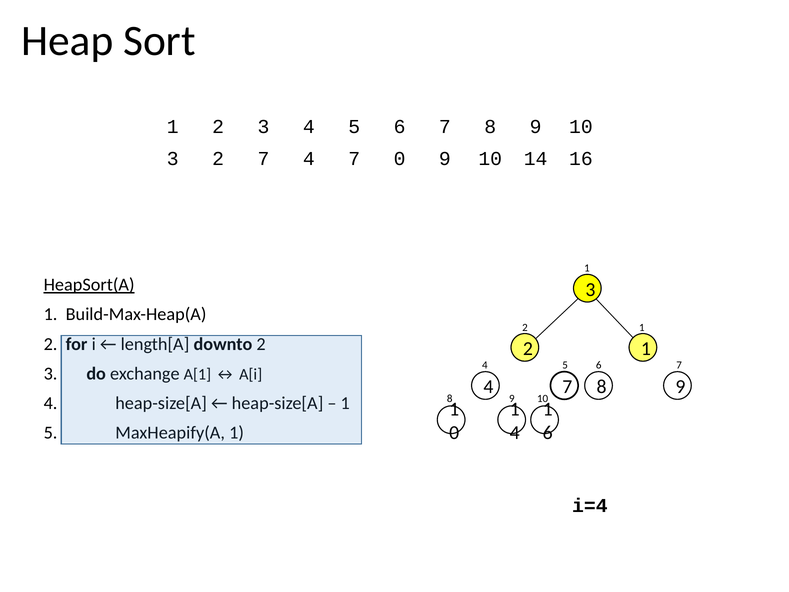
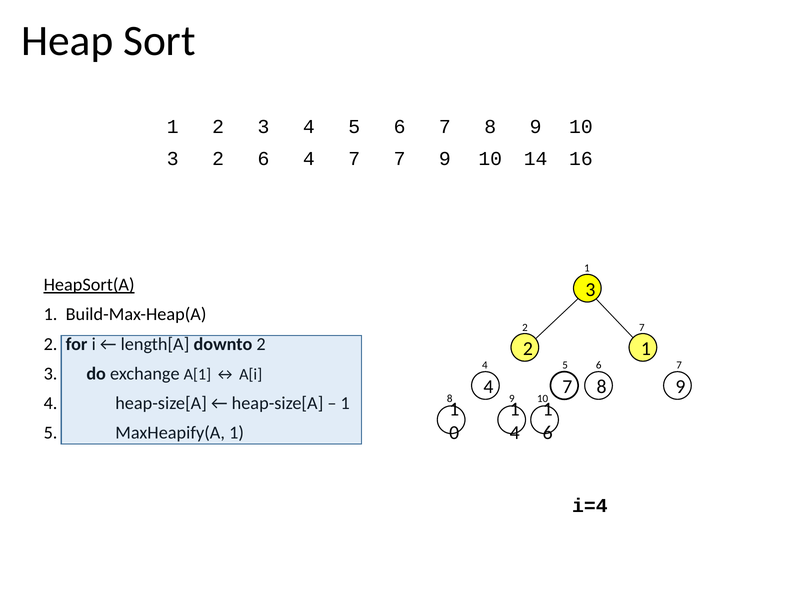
3 2 7: 7 -> 6 (263, 159)
7 0: 0 -> 7 (400, 159)
1: 1 -> 7 (642, 328)
